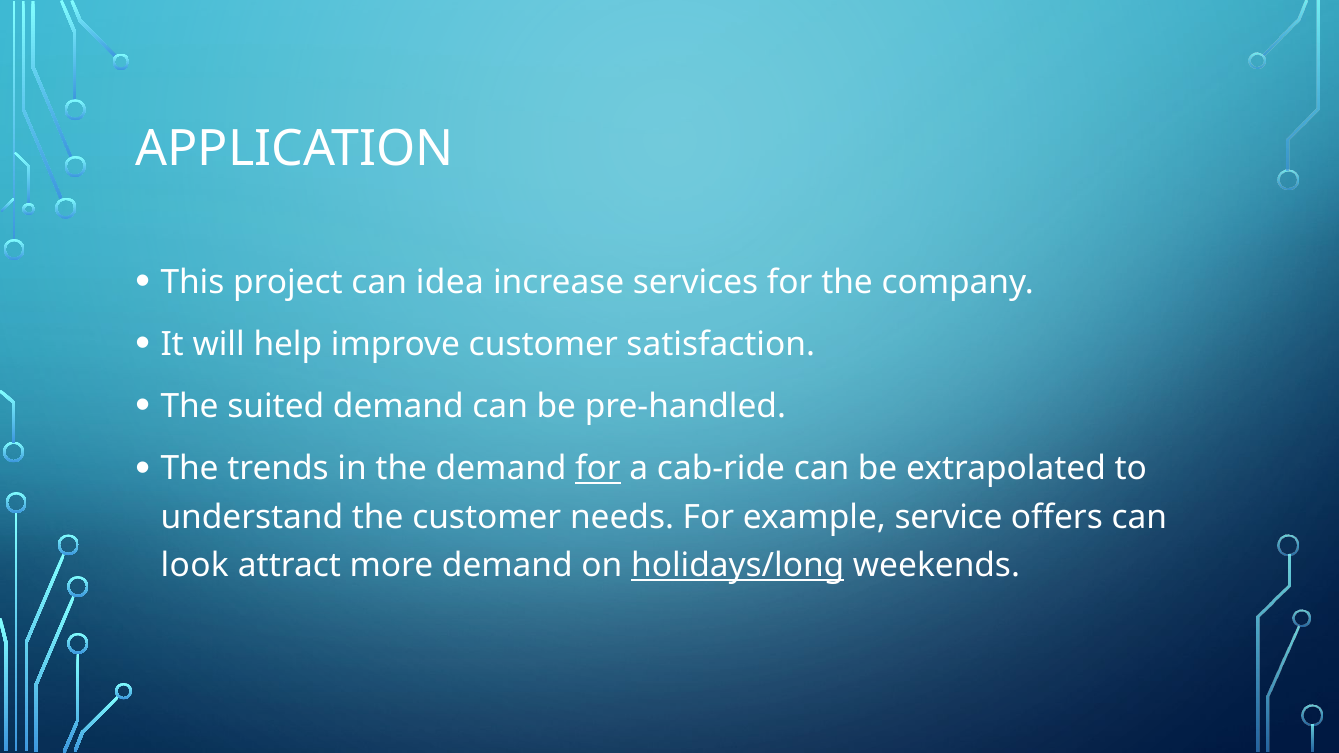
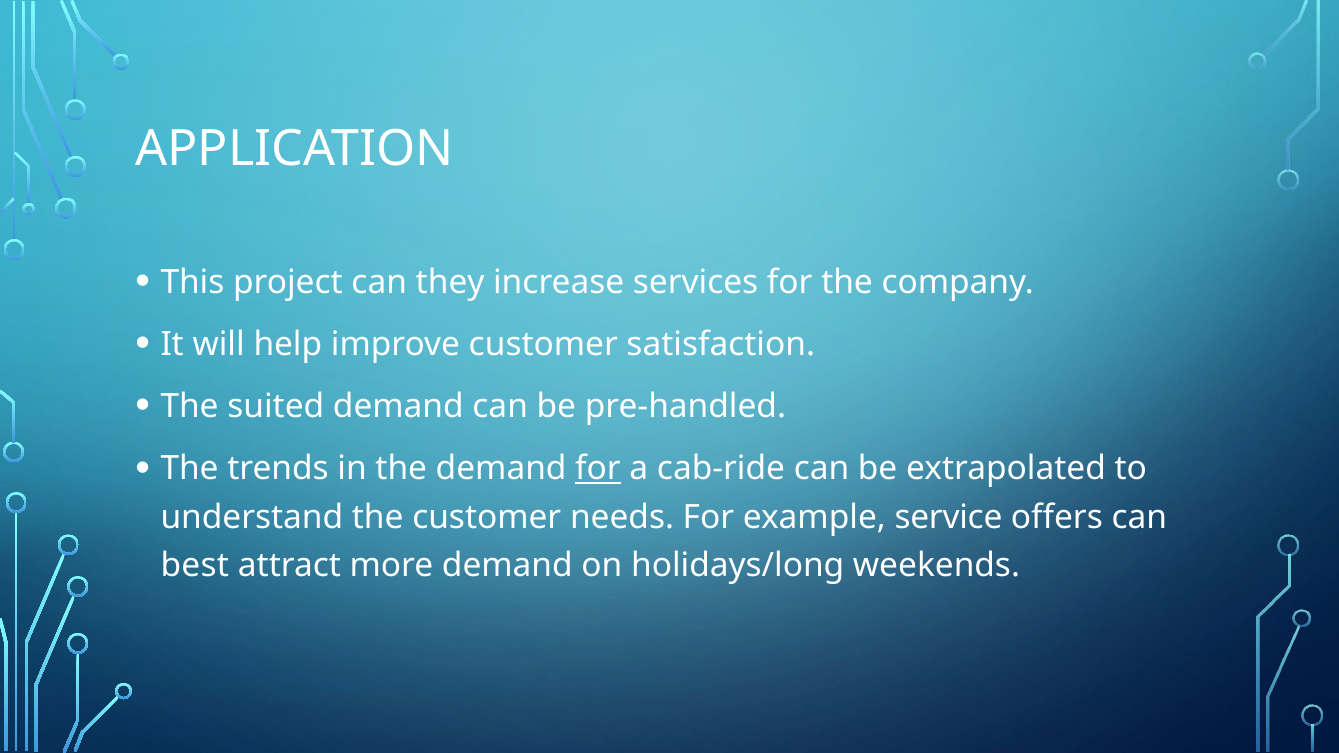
idea: idea -> they (450, 283)
look: look -> best (195, 565)
holidays/long underline: present -> none (738, 565)
